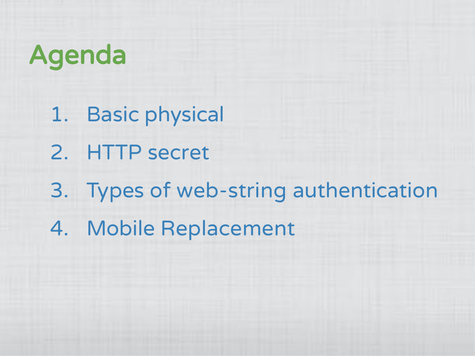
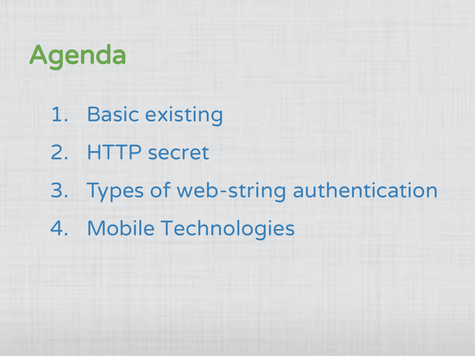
physical: physical -> existing (184, 115)
Replacement: Replacement -> Technologies (228, 229)
